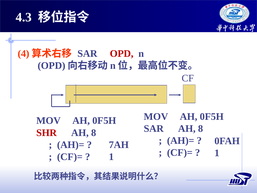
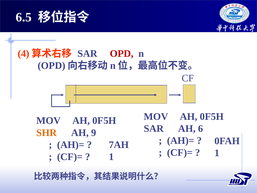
4.3: 4.3 -> 6.5 (24, 17)
SAR AH 8: 8 -> 6 (201, 128)
SHR colour: red -> orange (47, 133)
8: 8 -> 9 (94, 133)
